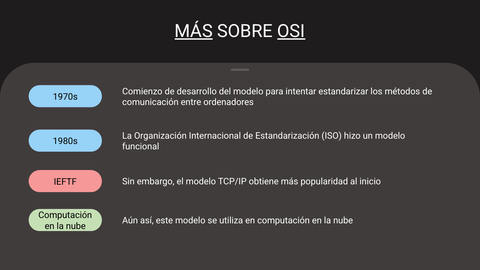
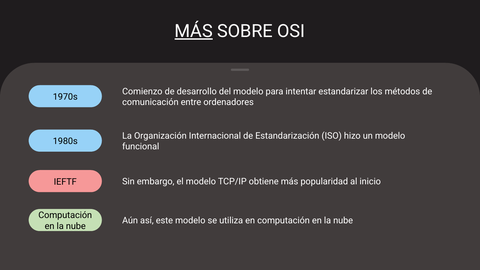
OSI underline: present -> none (291, 31)
